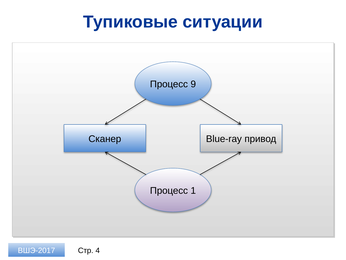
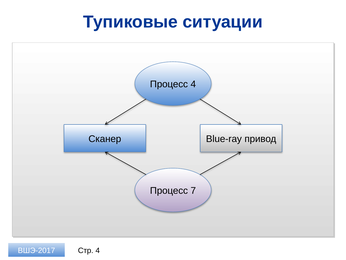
Процесс 9: 9 -> 4 (193, 84)
1: 1 -> 7 (193, 190)
